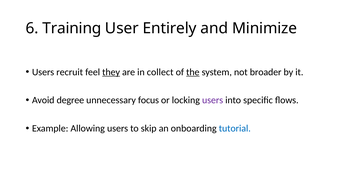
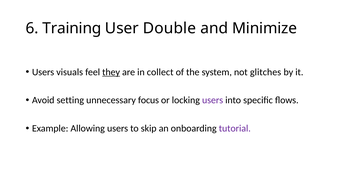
Entirely: Entirely -> Double (169, 28)
recruit: recruit -> visuals (70, 72)
the underline: present -> none (193, 72)
broader: broader -> glitches (266, 72)
degree: degree -> setting (70, 101)
tutorial colour: blue -> purple (235, 129)
